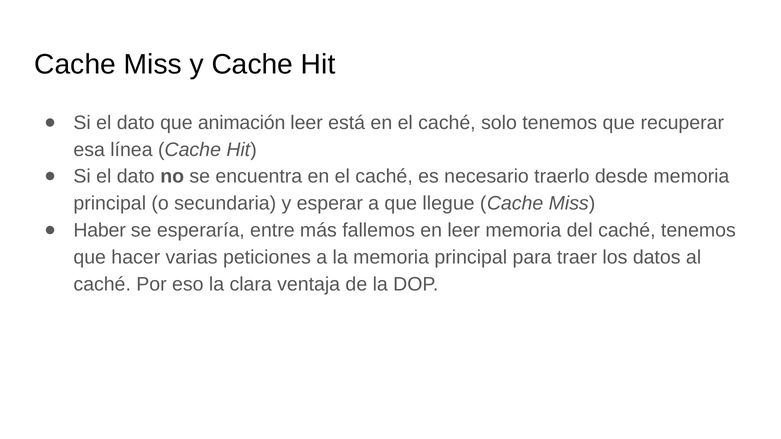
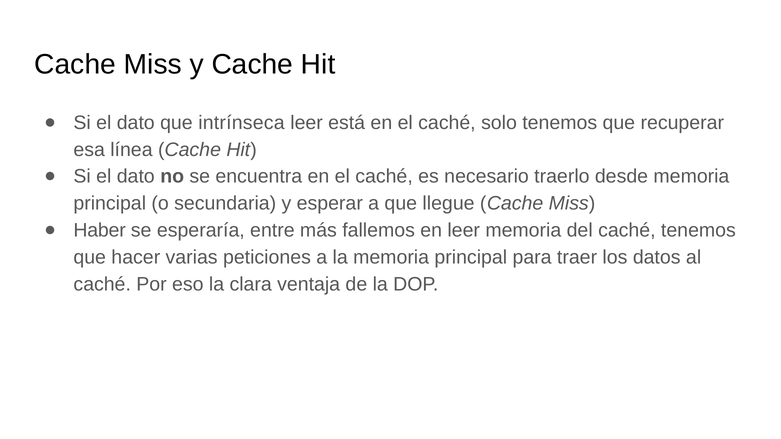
animación: animación -> intrínseca (241, 123)
